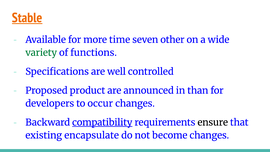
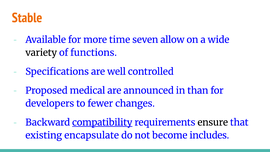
Stable underline: present -> none (27, 18)
other: other -> allow (172, 40)
variety colour: green -> black (41, 53)
product: product -> medical (87, 91)
occur: occur -> fewer (100, 103)
become changes: changes -> includes (209, 135)
